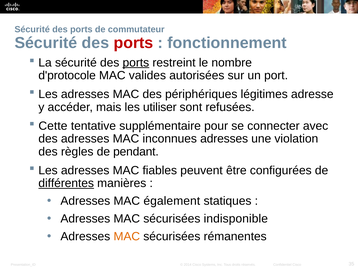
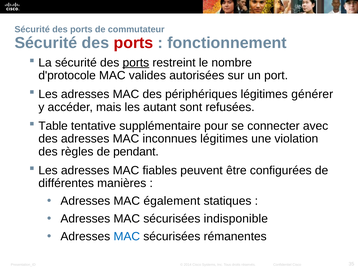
adresse: adresse -> générer (312, 94)
utiliser: utiliser -> autant (160, 107)
Cette: Cette -> Table (53, 126)
inconnues adresses: adresses -> légitimes (224, 139)
différentes underline: present -> none (66, 184)
MAC colour: orange -> blue (127, 237)
